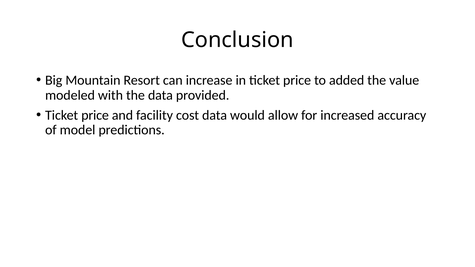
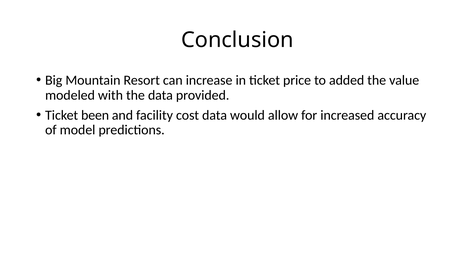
price: price -> been (95, 115)
